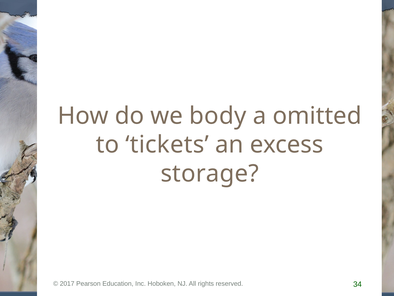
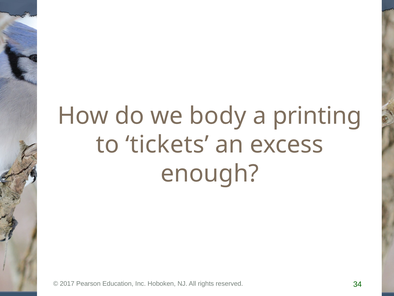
omitted: omitted -> printing (317, 116)
storage: storage -> enough (210, 173)
